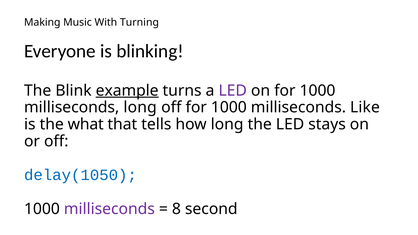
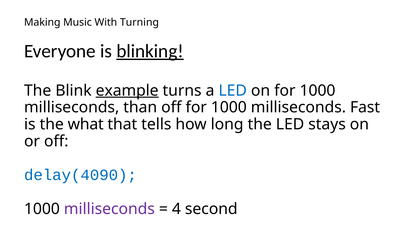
blinking underline: none -> present (150, 51)
LED colour: purple -> blue (233, 91)
milliseconds long: long -> than (140, 108)
Like: Like -> Fast (365, 108)
delay(1050: delay(1050 -> delay(4090 (80, 175)
8: 8 -> 4 (176, 209)
